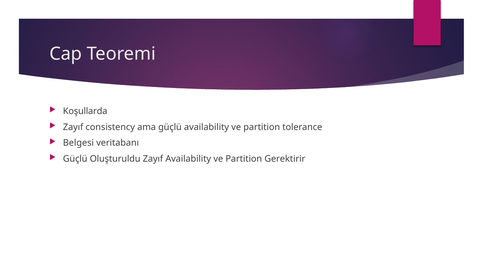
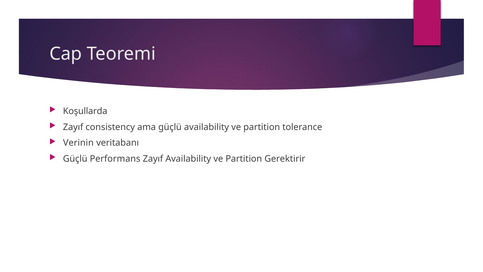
Belgesi: Belgesi -> Verinin (78, 143)
Oluşturuldu: Oluşturuldu -> Performans (115, 159)
